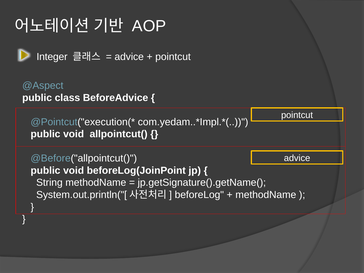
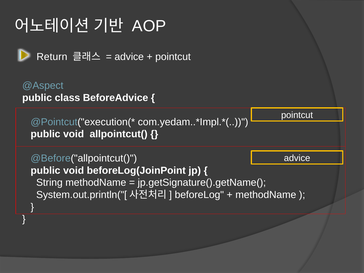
Integer: Integer -> Return (52, 57)
